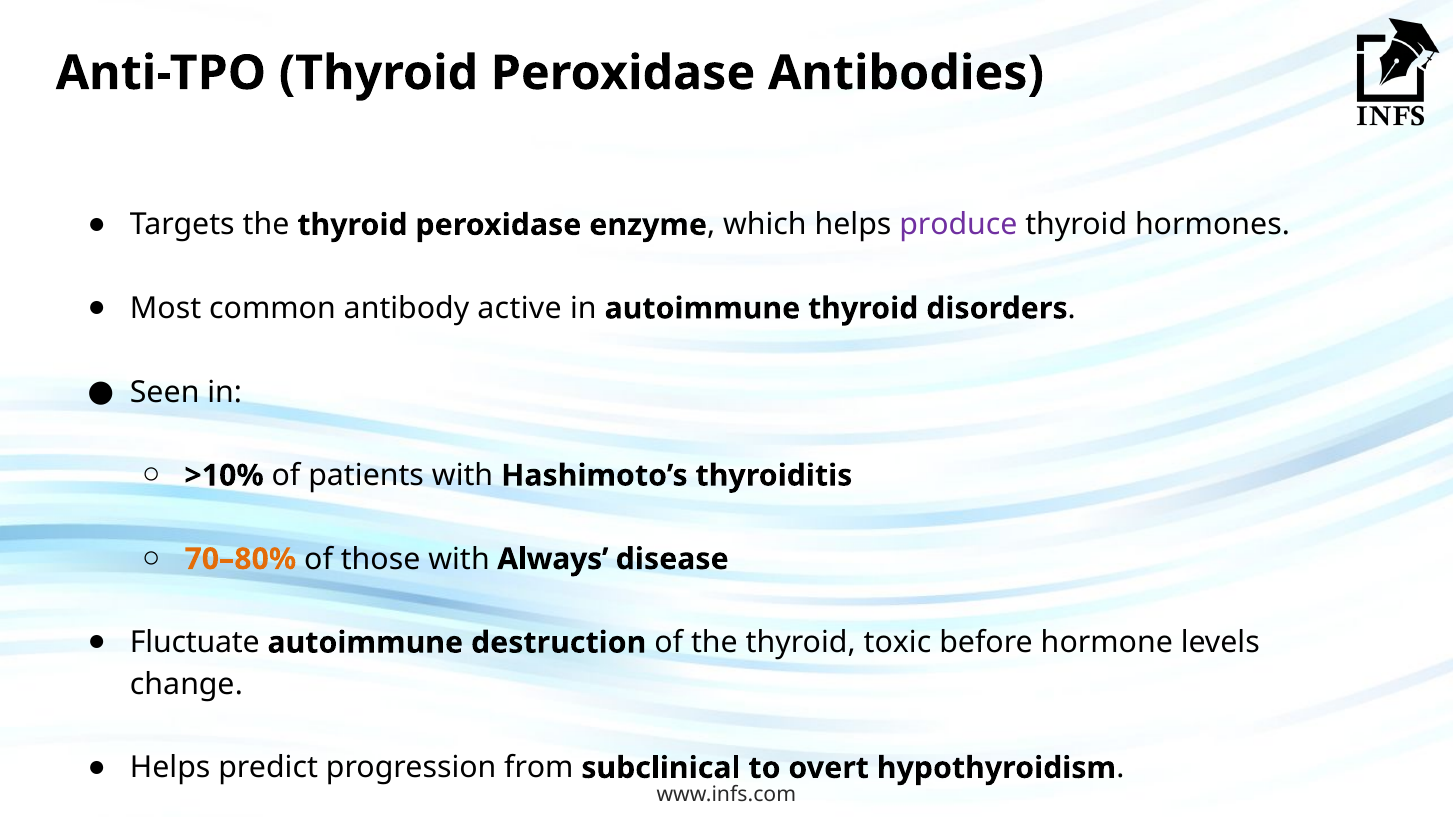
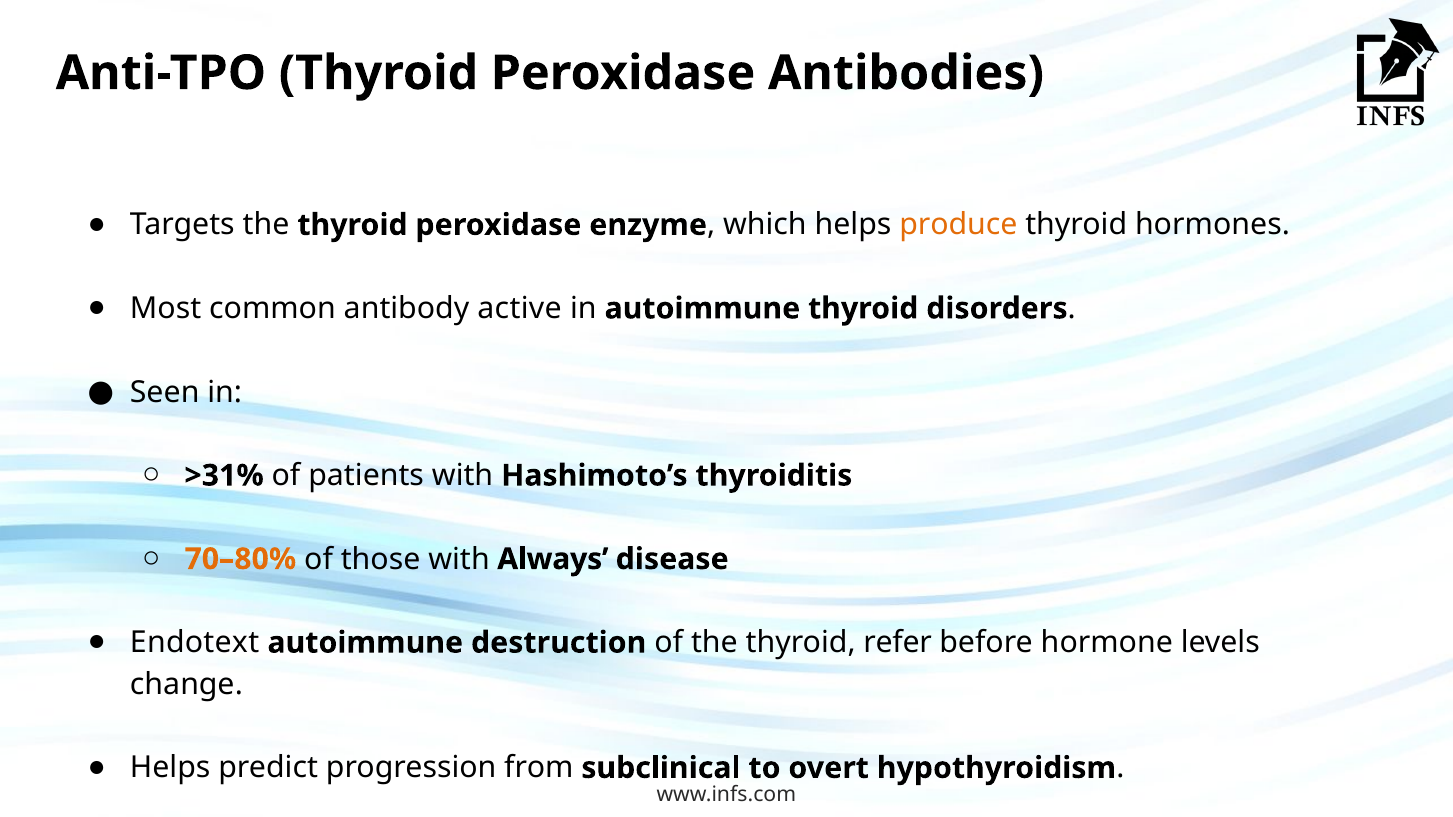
produce colour: purple -> orange (958, 225)
>10%: >10% -> >31% (224, 476)
Fluctuate: Fluctuate -> Endotext (195, 643)
toxic: toxic -> refer (898, 643)
